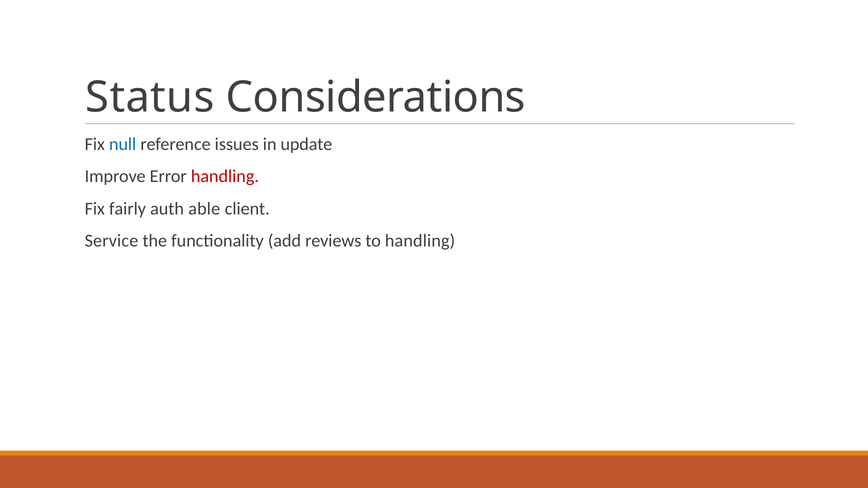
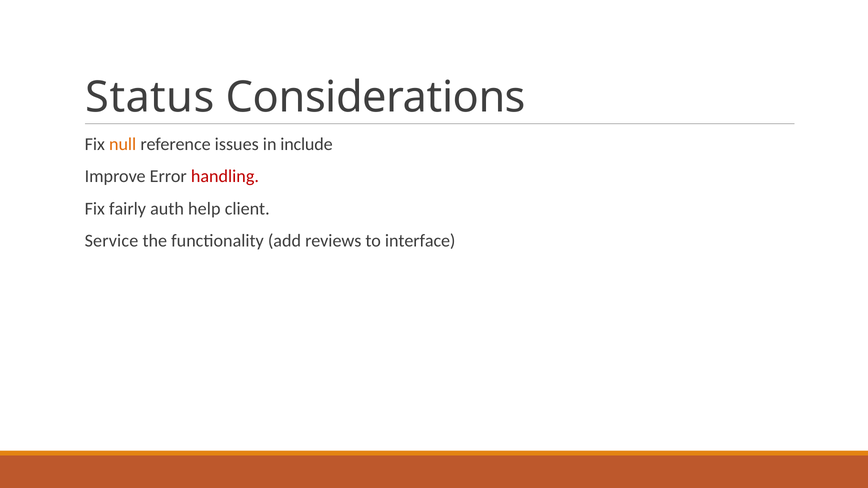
null colour: blue -> orange (123, 144)
update: update -> include (306, 144)
able: able -> help (204, 209)
to handling: handling -> interface (420, 241)
